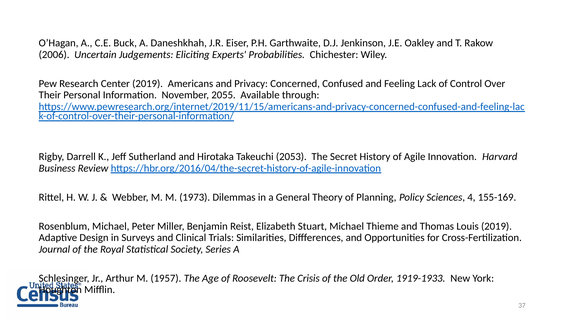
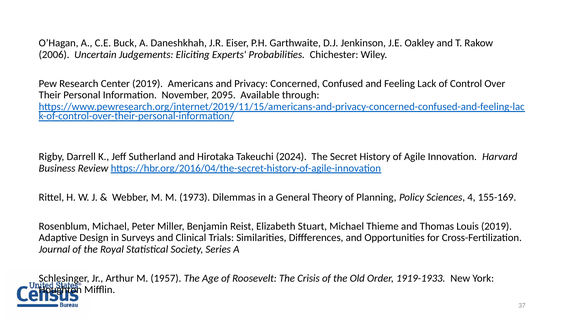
2055: 2055 -> 2095 (224, 95)
2053: 2053 -> 2024 (291, 157)
